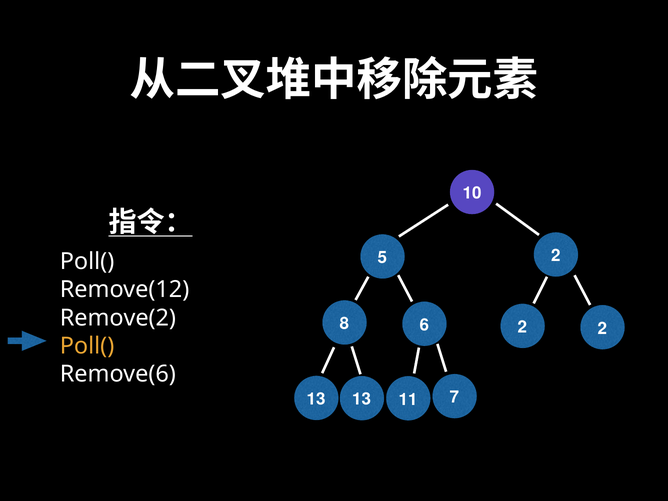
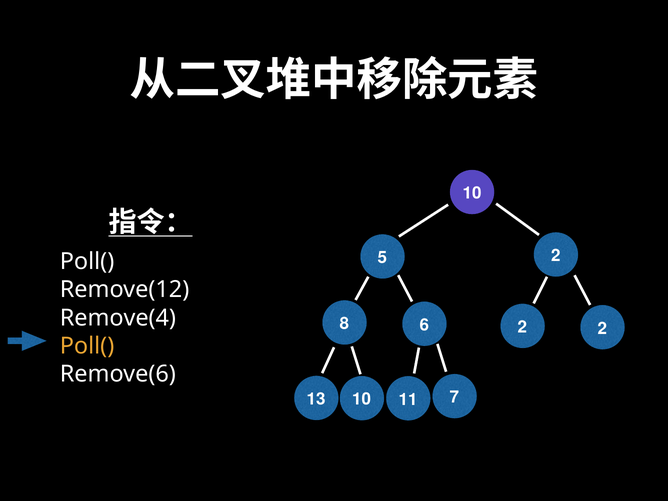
Remove(2: Remove(2 -> Remove(4 (118, 318)
13 13: 13 -> 10 (362, 399)
